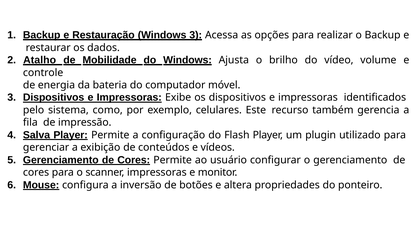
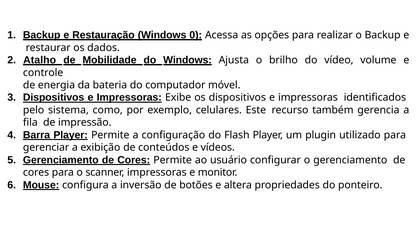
Windows 3: 3 -> 0 (196, 35)
Salva: Salva -> Barra (37, 135)
